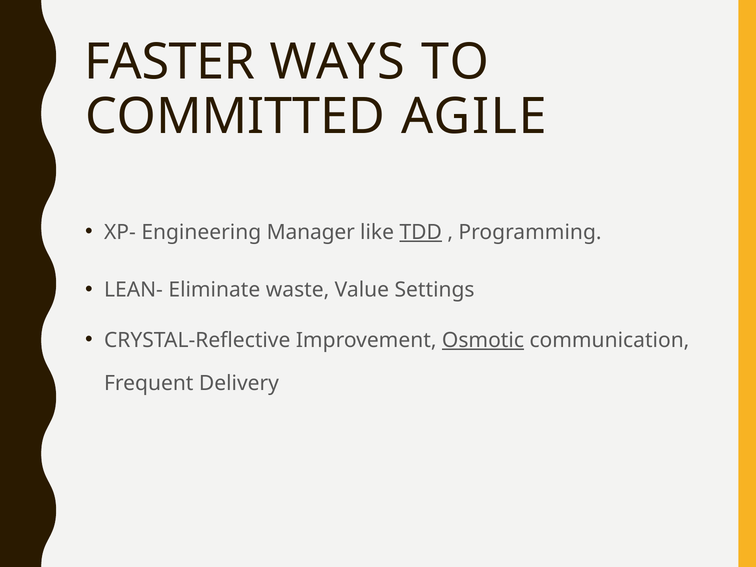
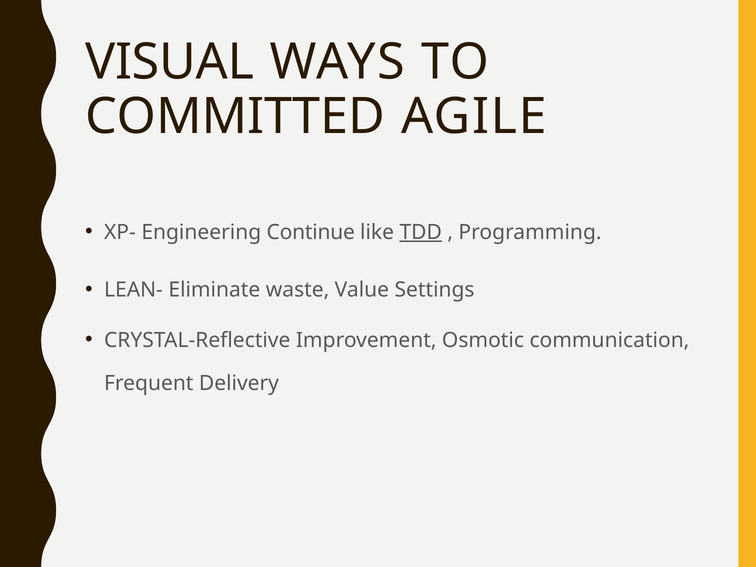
FASTER: FASTER -> VISUAL (170, 62)
Manager: Manager -> Continue (311, 232)
Osmotic underline: present -> none (483, 340)
